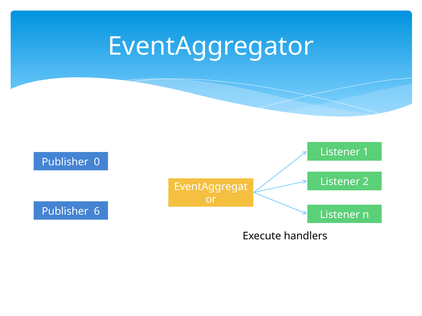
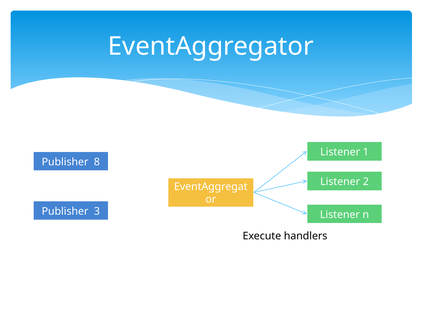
0: 0 -> 8 (97, 162)
6: 6 -> 3 (97, 212)
